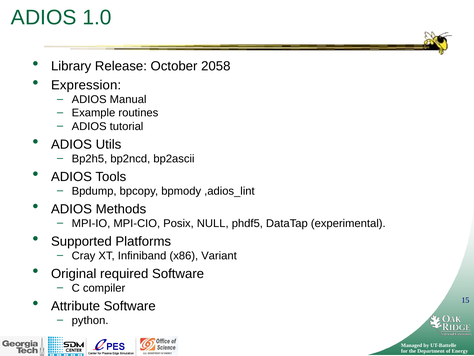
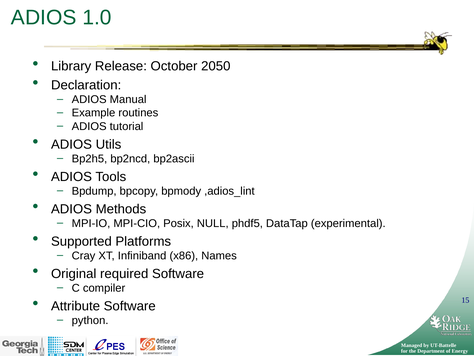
2058: 2058 -> 2050 (216, 66)
Expression: Expression -> Declaration (86, 85)
Variant: Variant -> Names (219, 255)
